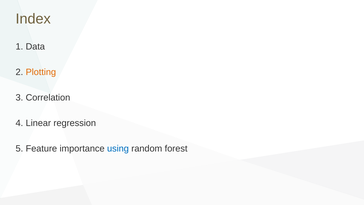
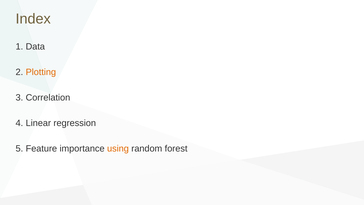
using colour: blue -> orange (118, 148)
